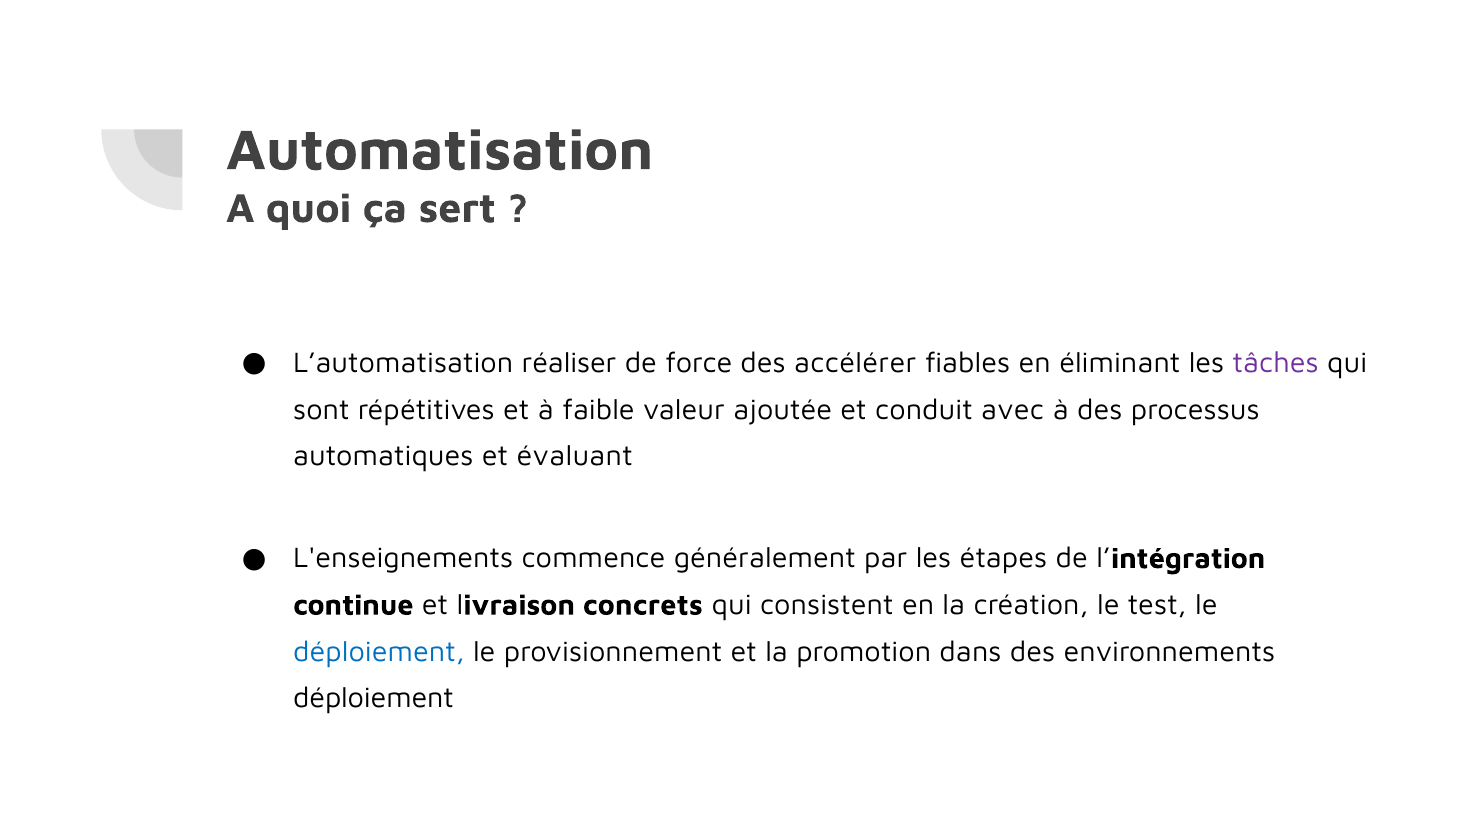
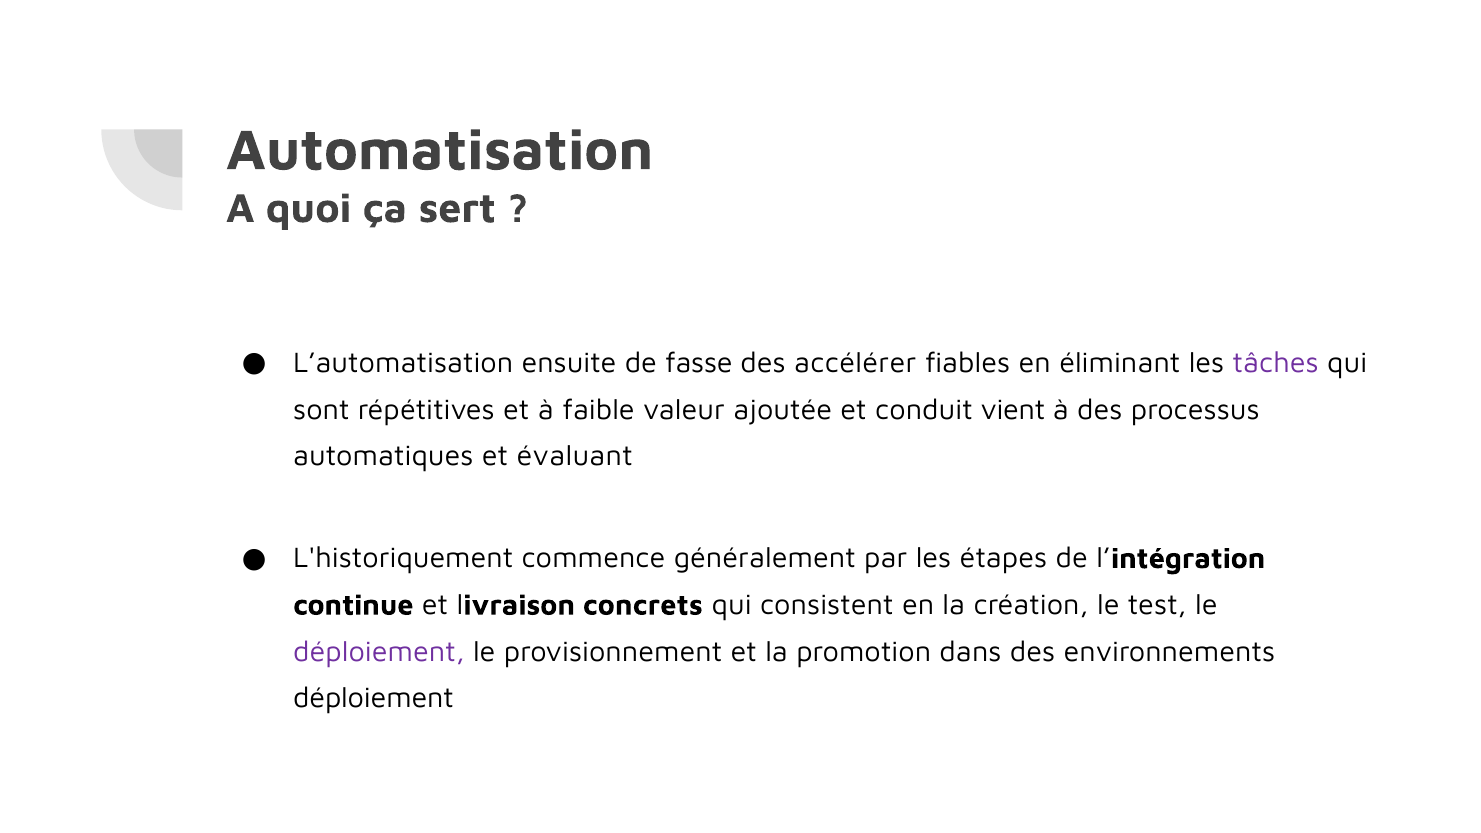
réaliser: réaliser -> ensuite (569, 363)
force: force -> fasse (699, 363)
avec: avec -> vient (1013, 410)
L'enseignements: L'enseignements -> L'historiquement (403, 559)
déploiement colour: blue -> purple (379, 652)
